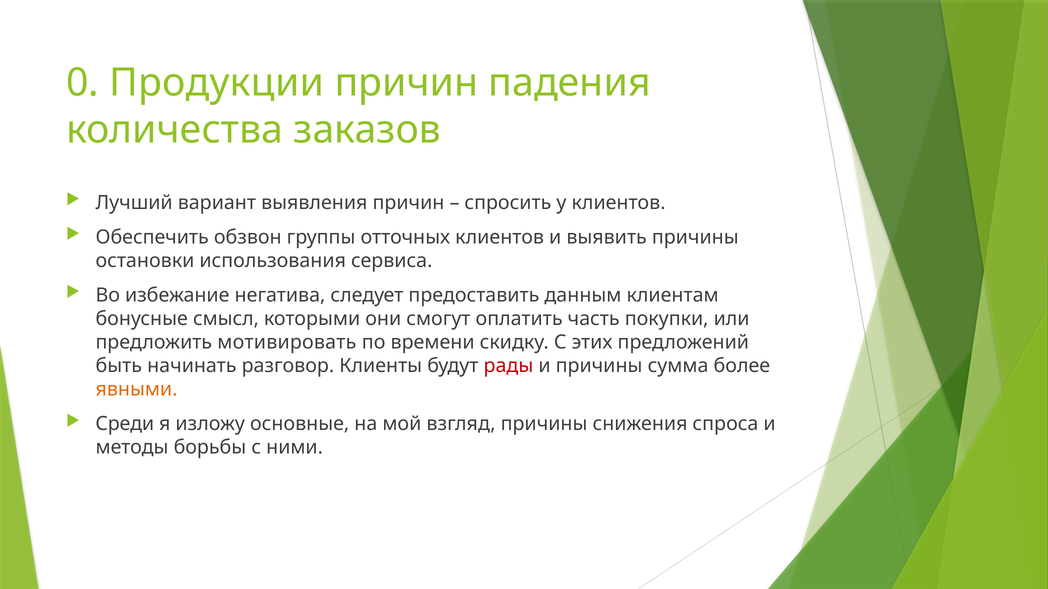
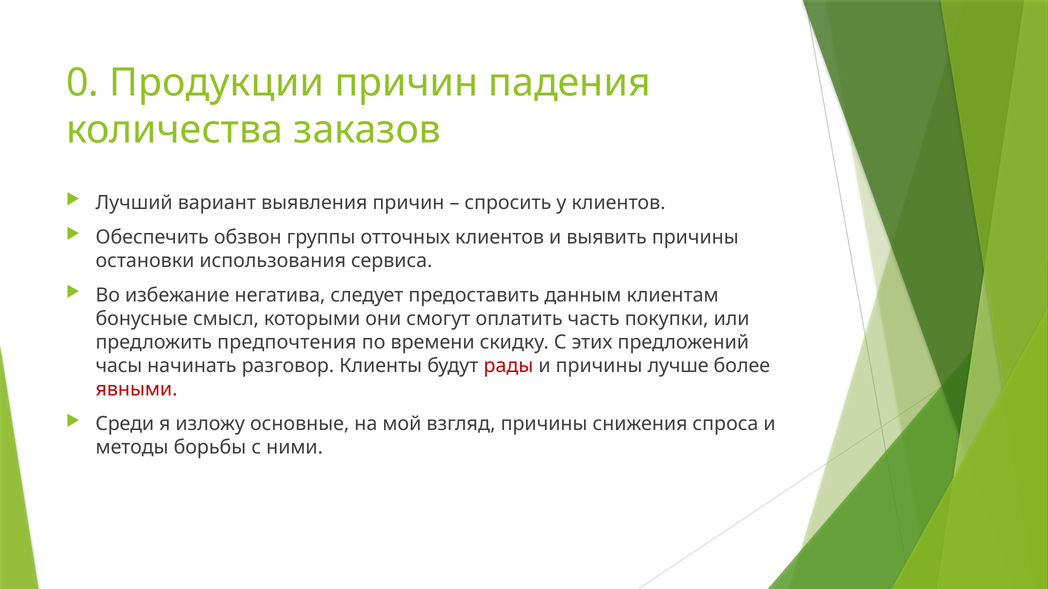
мотивировать: мотивировать -> предпочтения (287, 343)
быть: быть -> часы (119, 366)
сумма: сумма -> лучше (678, 366)
явными colour: orange -> red (137, 390)
